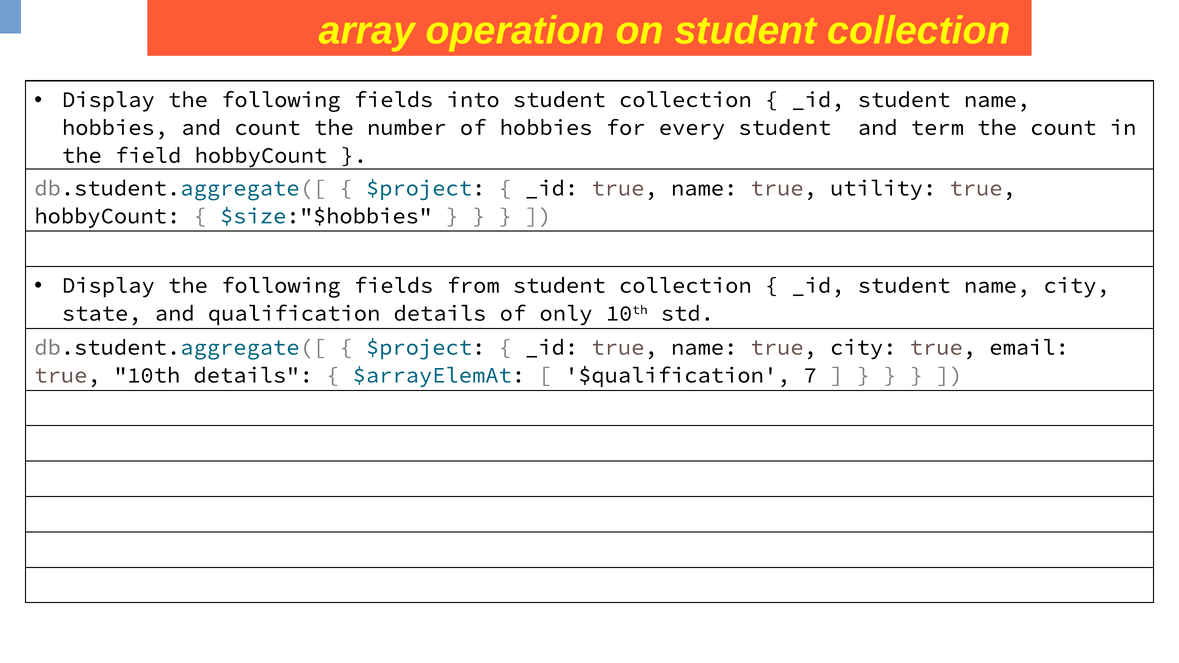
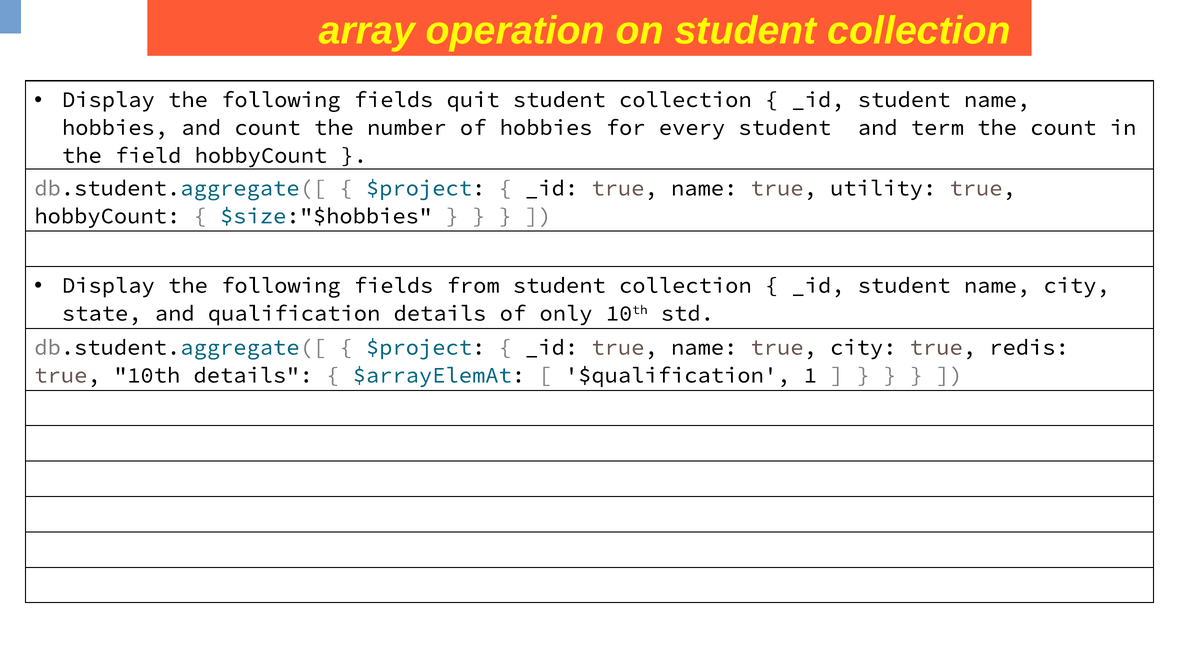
into: into -> quit (473, 100)
email: email -> redis (1029, 347)
7: 7 -> 1 (810, 375)
